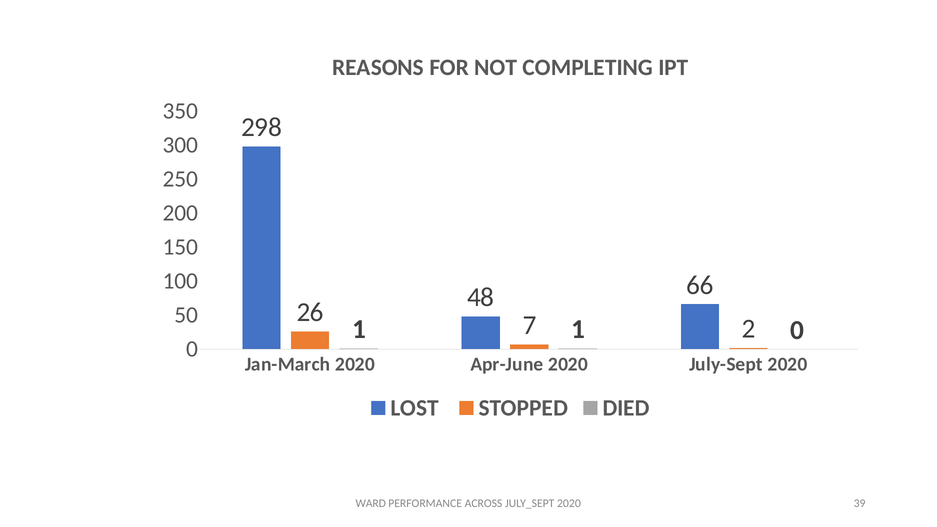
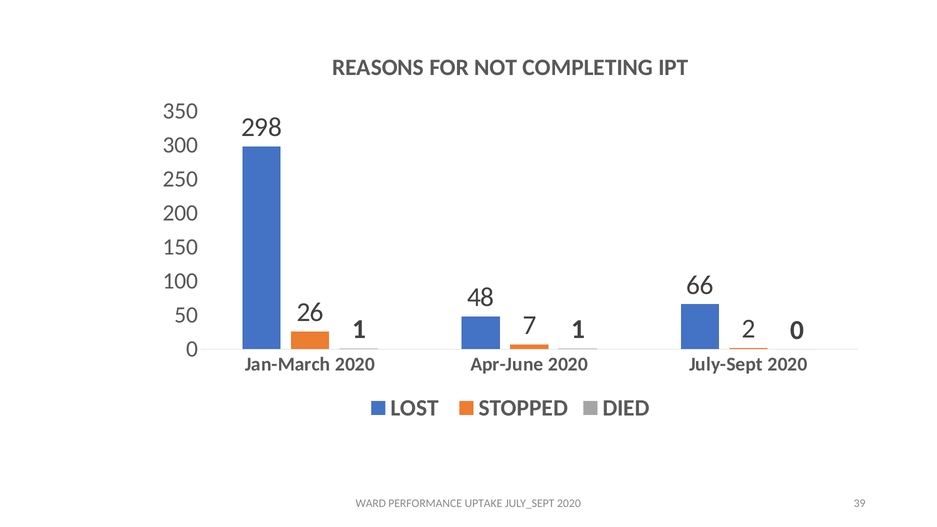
ACROSS: ACROSS -> UPTAKE (483, 503)
